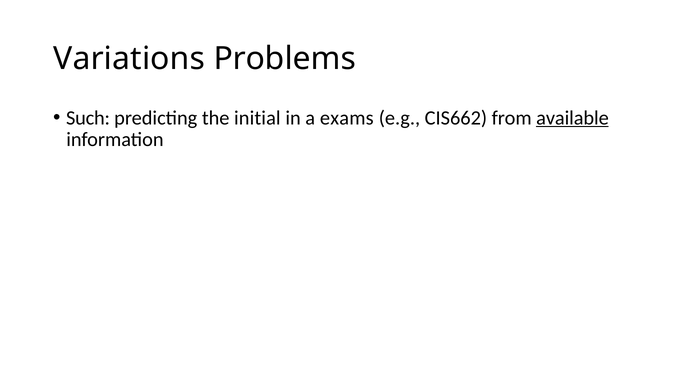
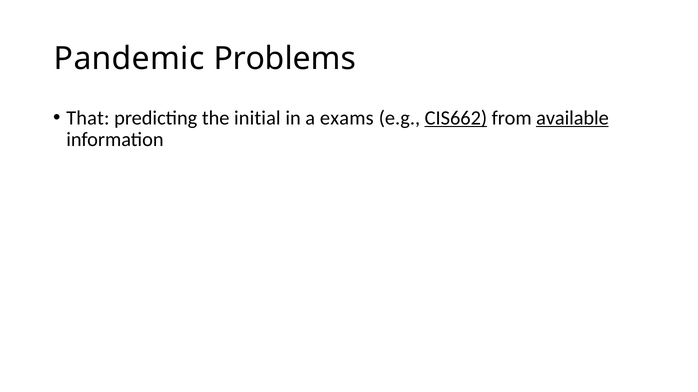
Variations: Variations -> Pandemic (129, 59)
Such: Such -> That (88, 118)
CIS662 underline: none -> present (456, 118)
